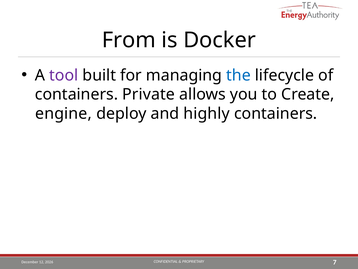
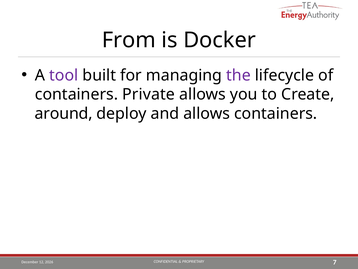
the colour: blue -> purple (238, 75)
engine: engine -> around (64, 113)
and highly: highly -> allows (207, 113)
